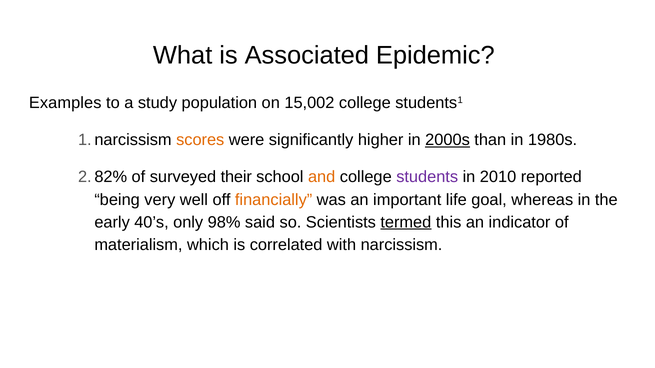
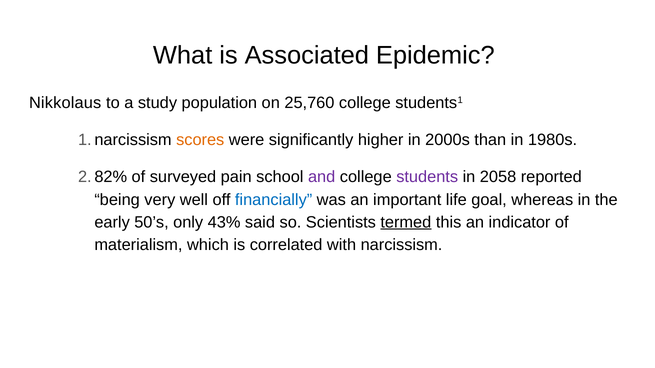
Examples: Examples -> Nikkolaus (65, 103)
15,002: 15,002 -> 25,760 (309, 103)
2000s underline: present -> none (448, 140)
their: their -> pain (236, 177)
and colour: orange -> purple (322, 177)
2010: 2010 -> 2058 (498, 177)
financially colour: orange -> blue (274, 200)
40’s: 40’s -> 50’s (151, 222)
98%: 98% -> 43% (224, 222)
